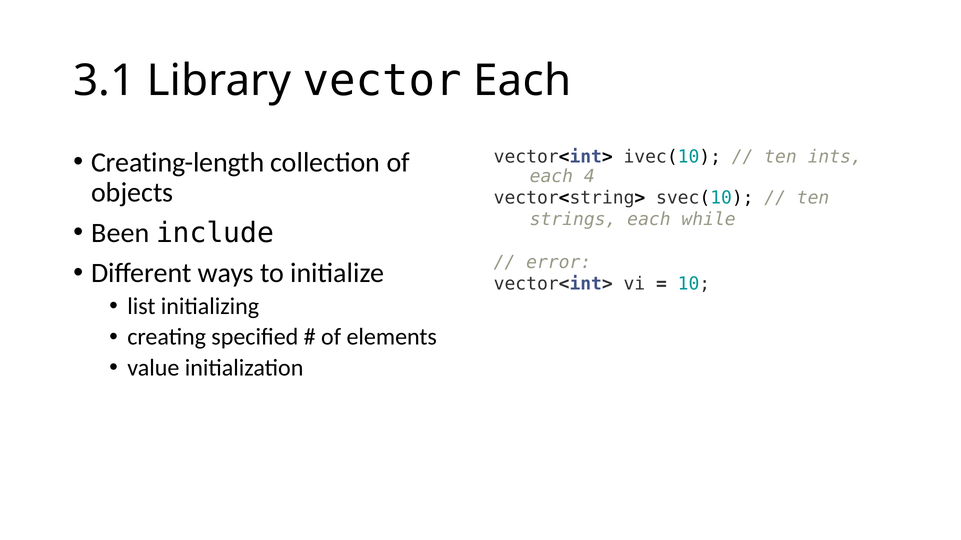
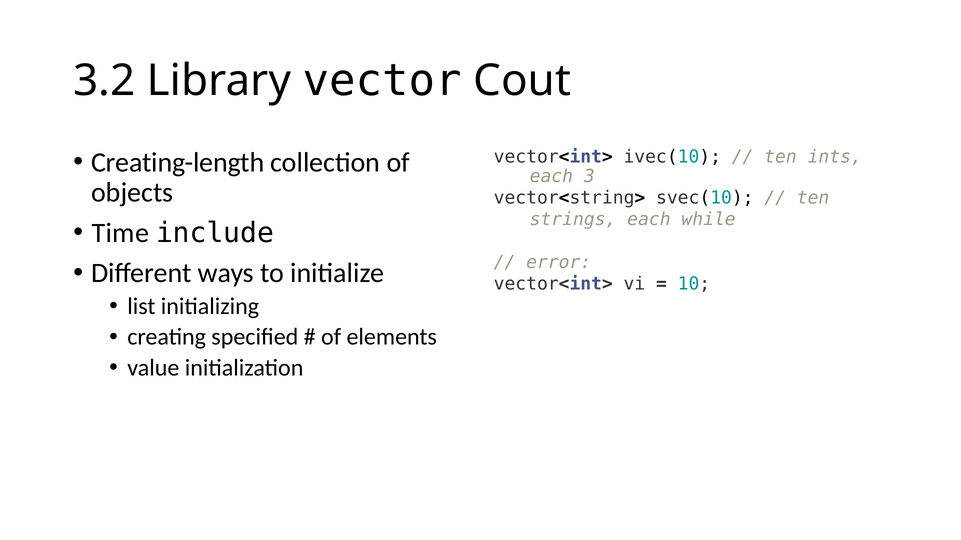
3.1: 3.1 -> 3.2 (104, 81)
vector Each: Each -> Cout (522, 81)
4: 4 -> 3 (589, 177)
Been: Been -> Time (120, 233)
